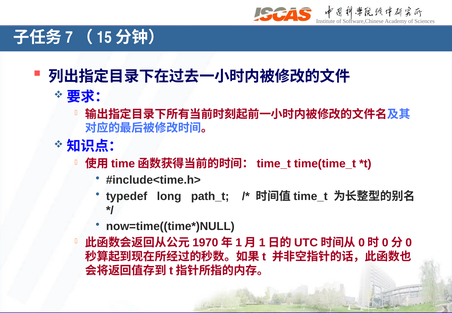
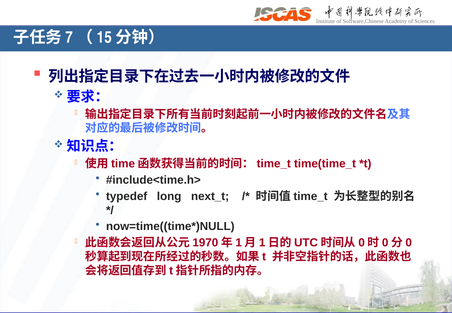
path_t: path_t -> next_t (210, 196)
